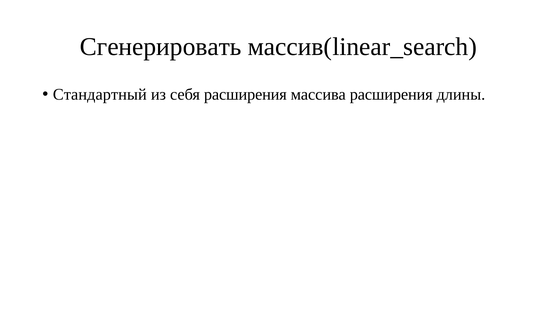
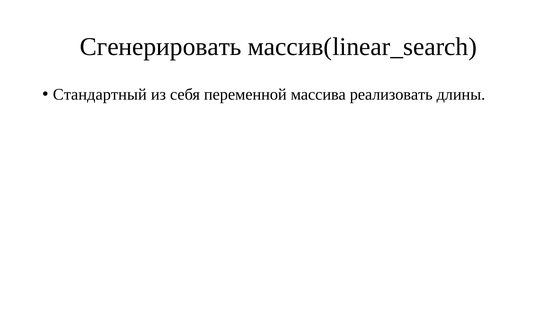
себя расширения: расширения -> переменной (245, 94)
массива расширения: расширения -> реализовать (391, 94)
